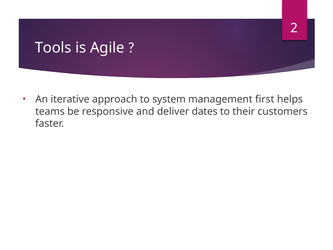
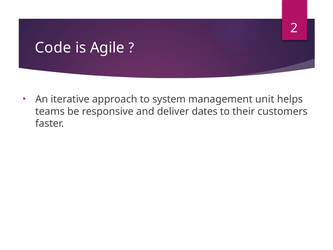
Tools: Tools -> Code (53, 48)
first: first -> unit (265, 99)
